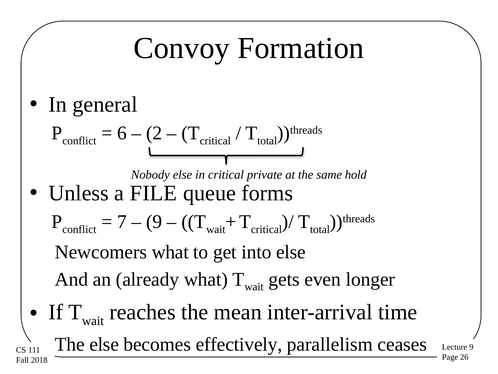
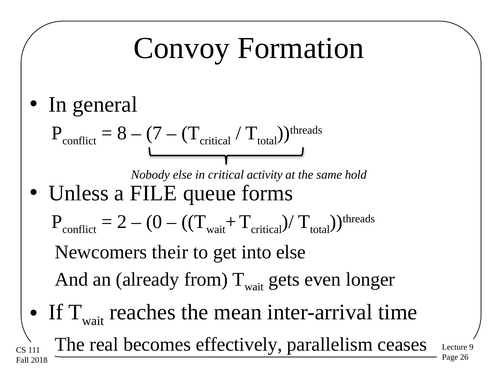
6: 6 -> 8 (122, 133)
2: 2 -> 7 (154, 133)
private: private -> activity (265, 174)
7: 7 -> 2 (122, 222)
9: 9 -> 0 (154, 222)
Newcomers what: what -> their (170, 252)
already what: what -> from (206, 279)
The else: else -> real (104, 344)
